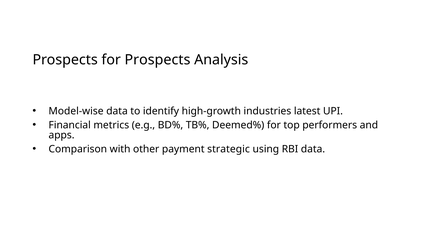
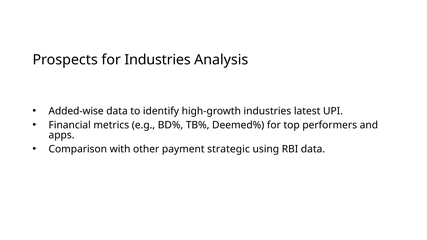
for Prospects: Prospects -> Industries (158, 60)
Model-wise: Model-wise -> Added-wise (76, 111)
